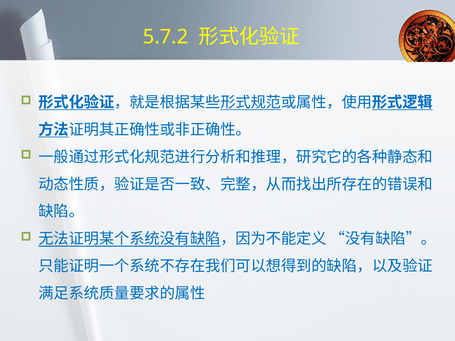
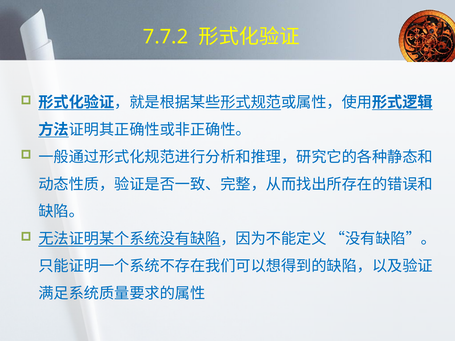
5.7.2: 5.7.2 -> 7.7.2 (166, 37)
